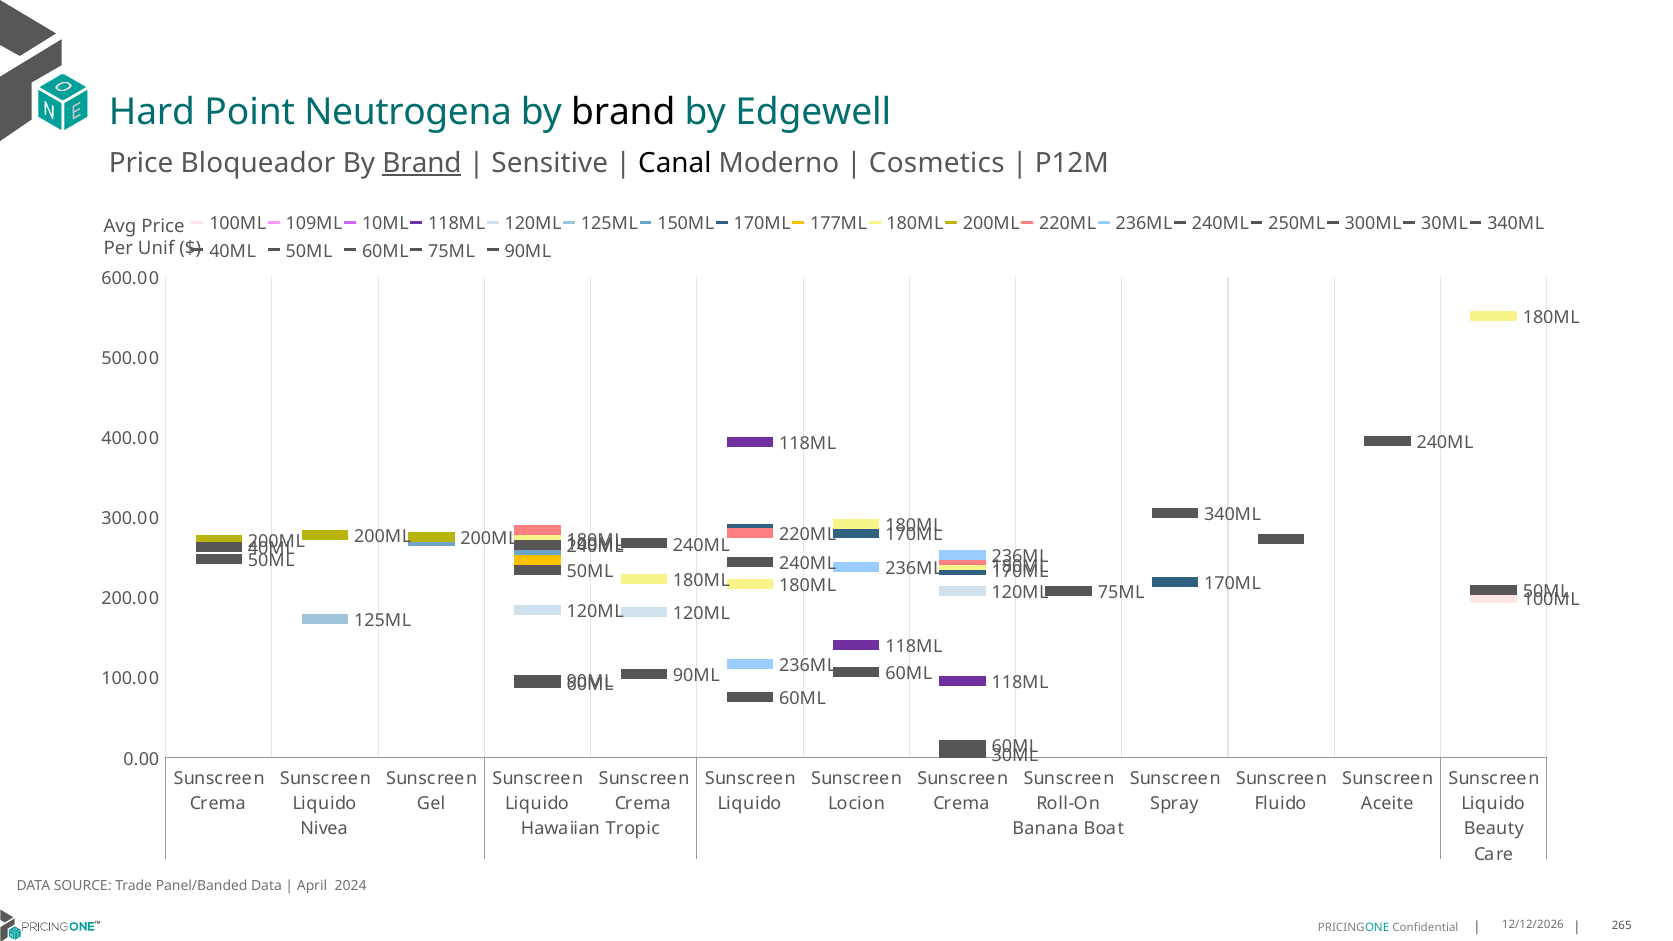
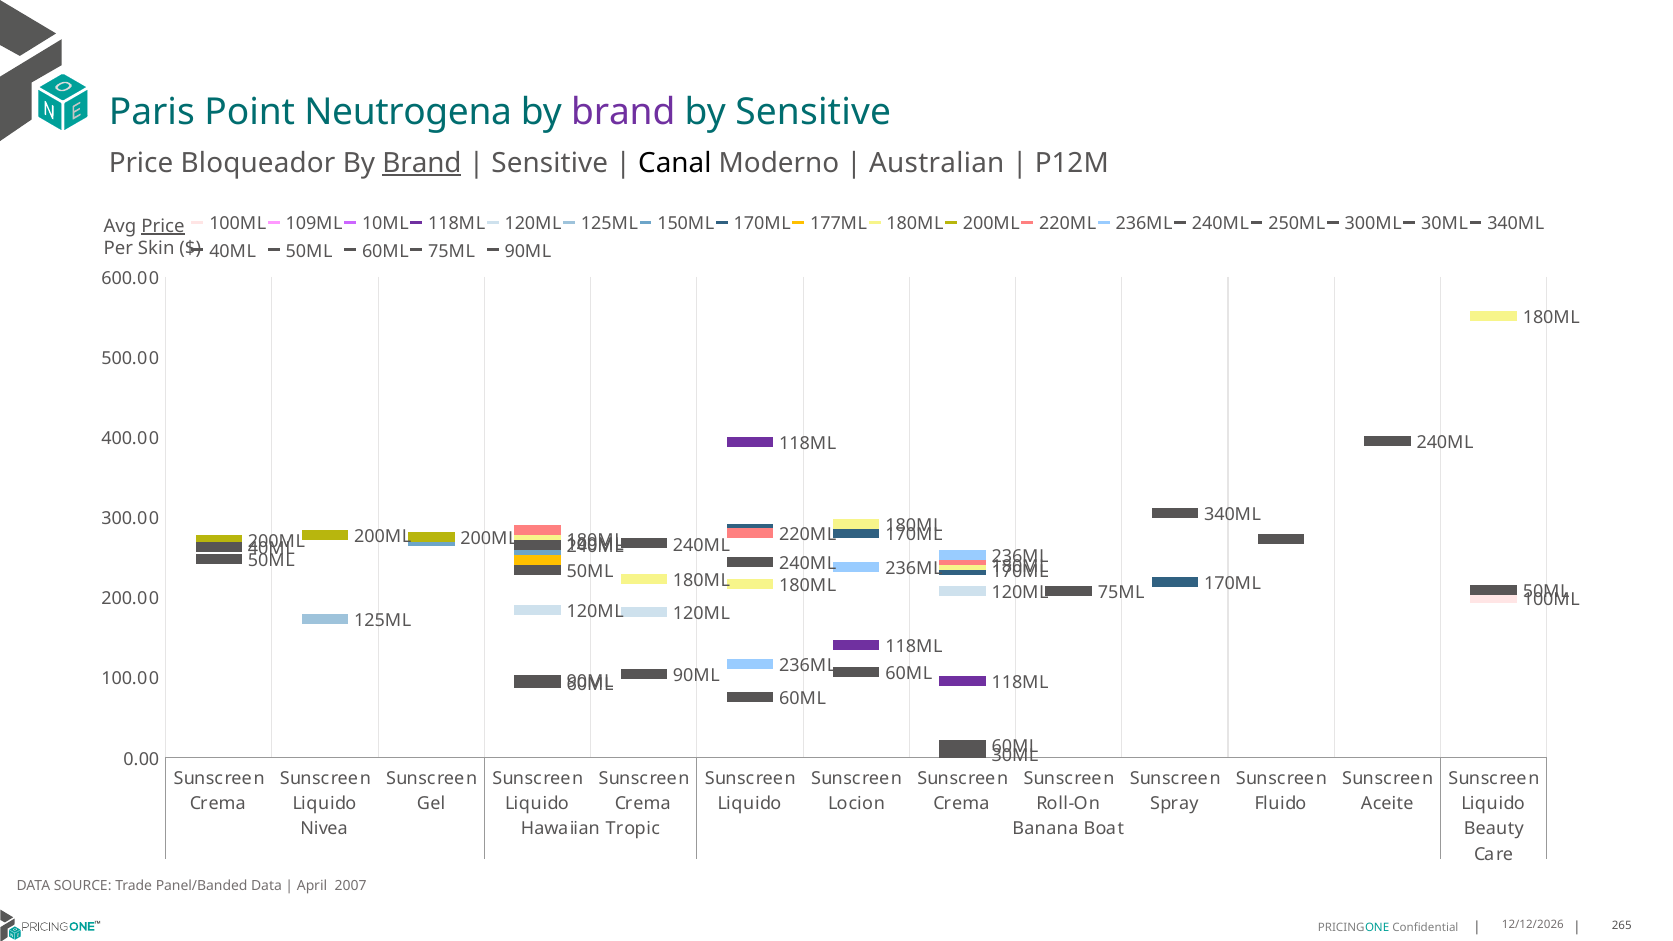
Hard: Hard -> Paris (152, 112)
brand colour: black -> purple (623, 112)
by Edgewell: Edgewell -> Sensitive (813, 112)
Cosmetics: Cosmetics -> Australian (937, 163)
Price underline: none -> present (163, 226)
Unif: Unif -> Skin (156, 248)
2024: 2024 -> 2007 (351, 886)
